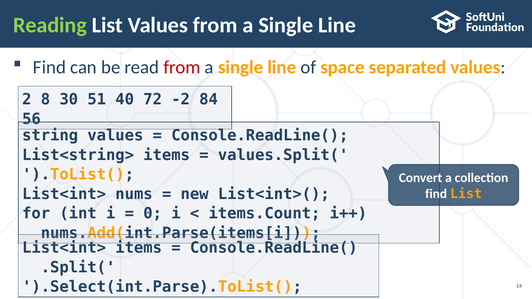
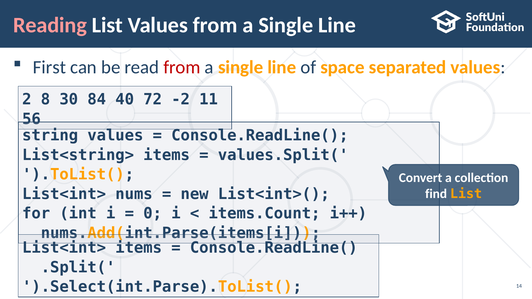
Reading colour: light green -> pink (50, 25)
Find: Find -> First (49, 68)
51: 51 -> 84 (97, 100)
84: 84 -> 11 (209, 100)
